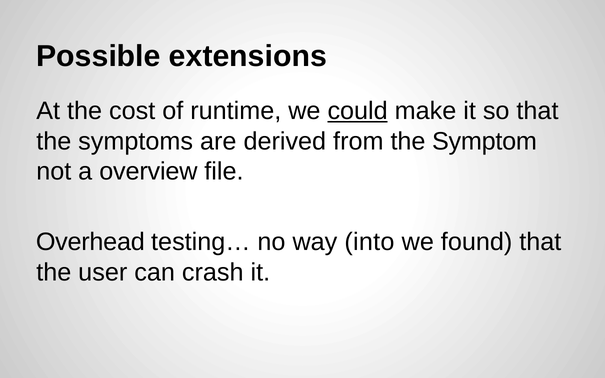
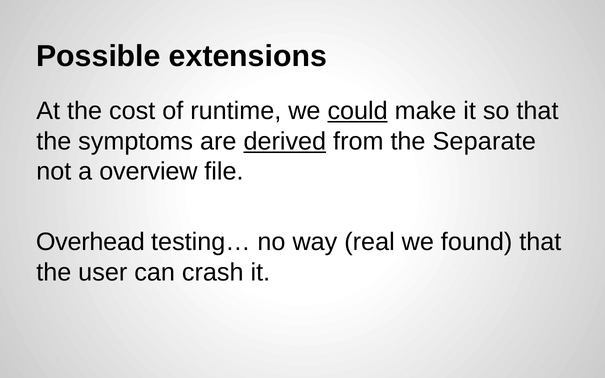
derived underline: none -> present (285, 141)
Symptom: Symptom -> Separate (484, 141)
into: into -> real (370, 242)
